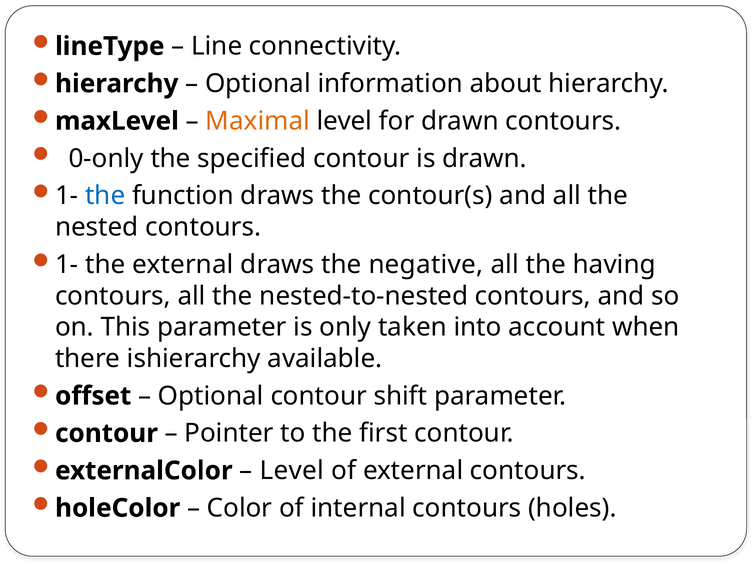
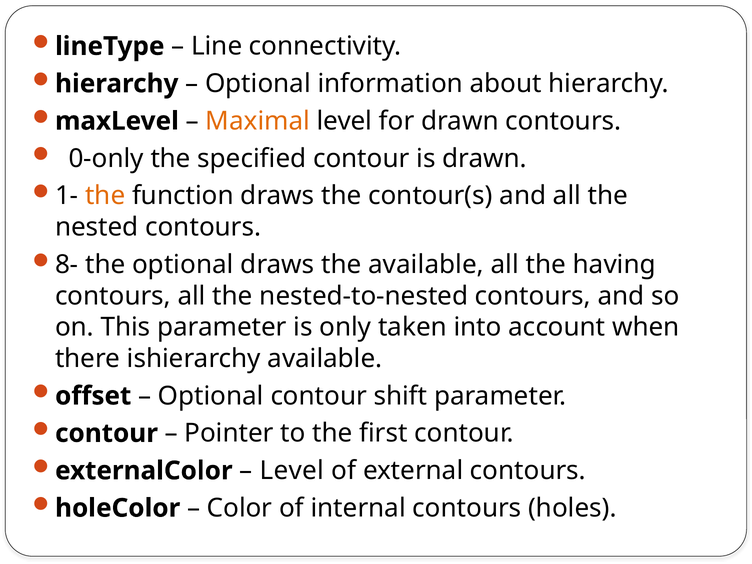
the colour: blue -> orange (105, 196)
1-: 1- -> 8- (67, 265)
the external: external -> optional (183, 265)
the negative: negative -> available (426, 265)
